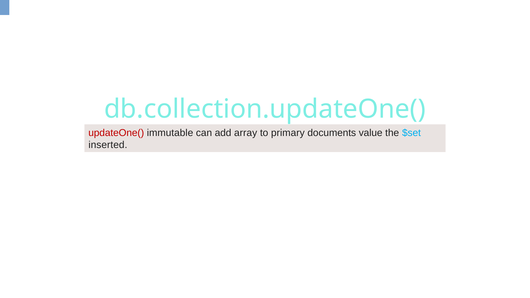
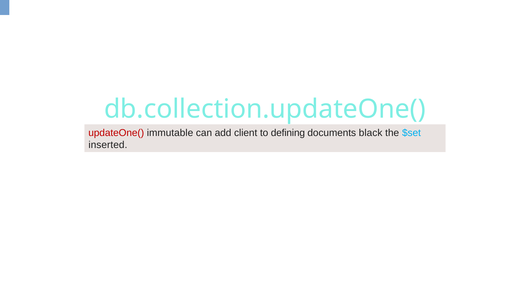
array: array -> client (246, 133)
primary: primary -> defining (288, 133)
value: value -> black (371, 133)
